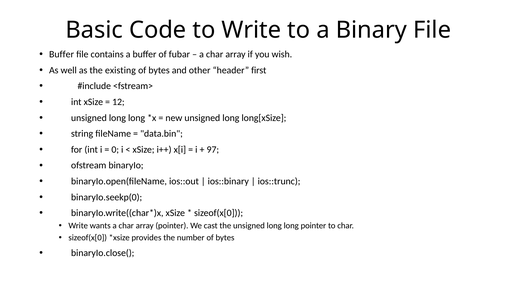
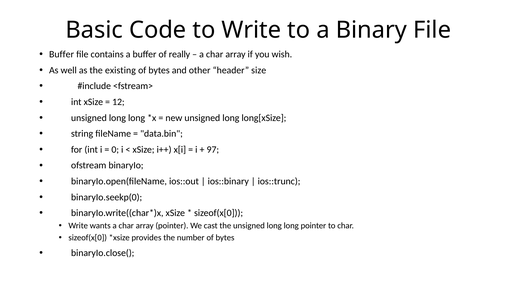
fubar: fubar -> really (179, 54)
first: first -> size (259, 70)
